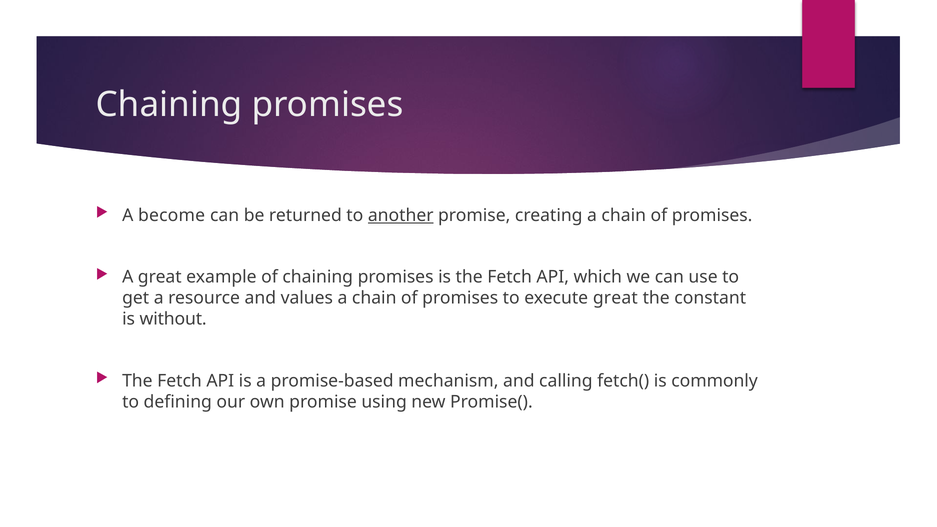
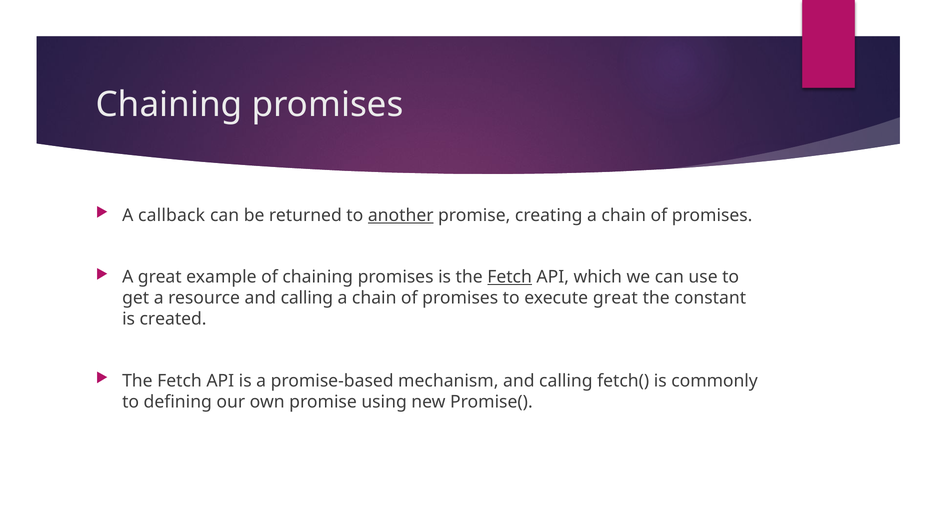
become: become -> callback (172, 215)
Fetch underline: none -> present (510, 277)
resource and values: values -> calling (307, 298)
without: without -> created (173, 319)
